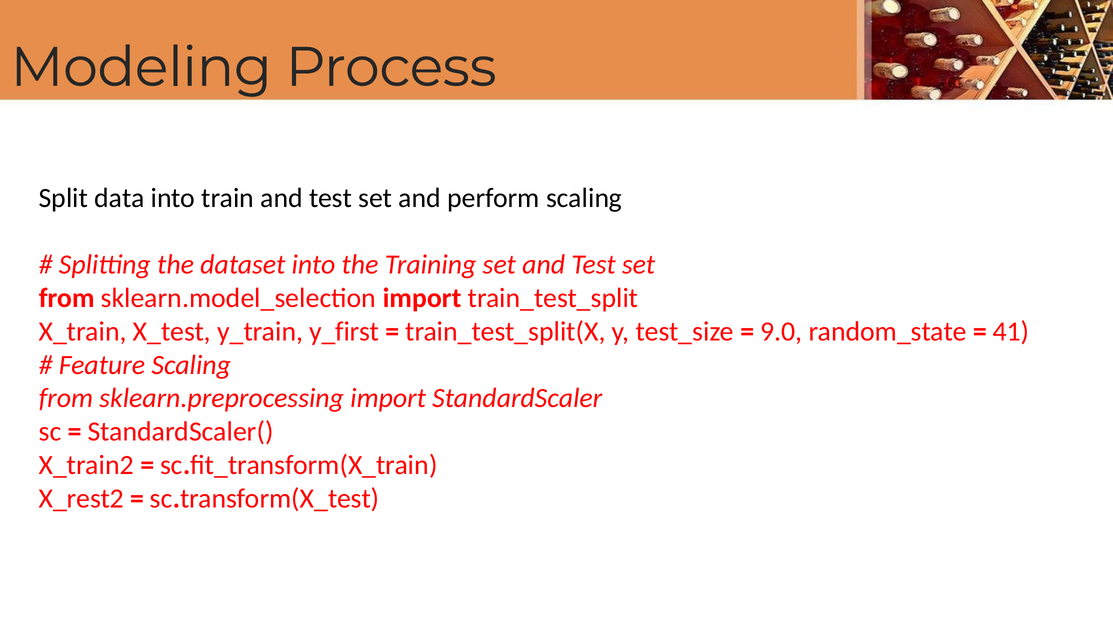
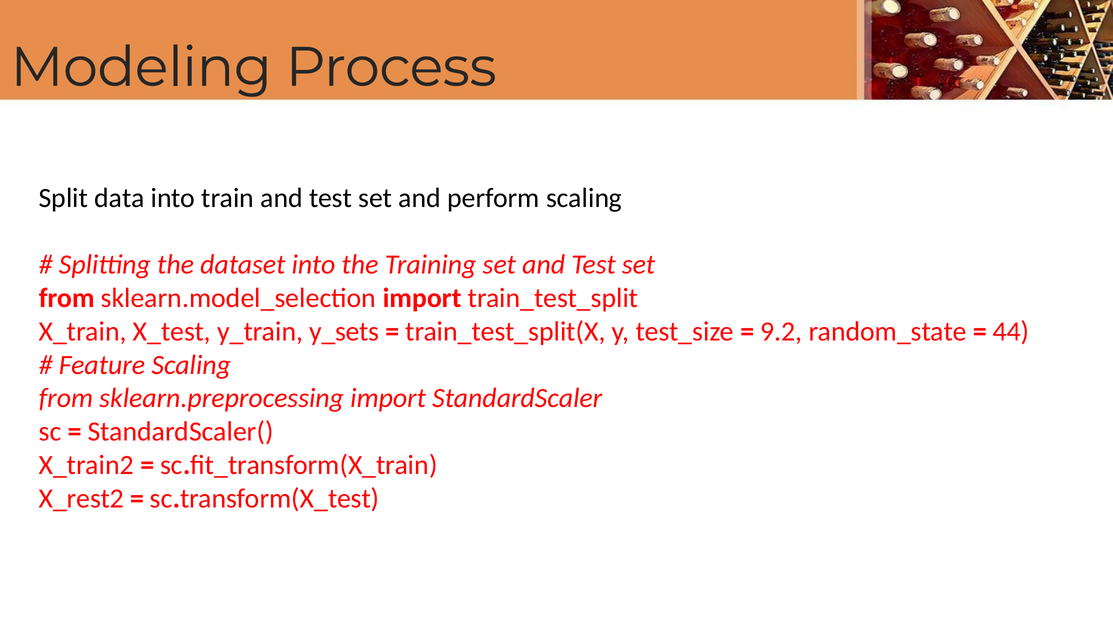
y_first: y_first -> y_sets (344, 332)
9.0: 9.0 -> 9.2 (781, 332)
41: 41 -> 44 (1011, 332)
